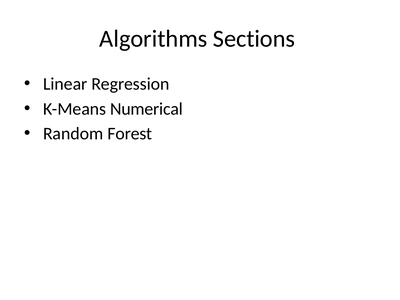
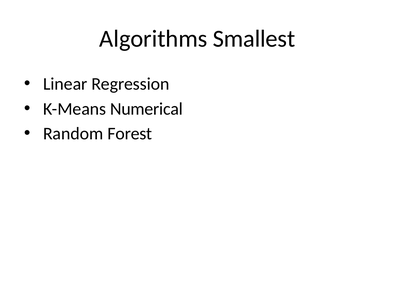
Sections: Sections -> Smallest (254, 39)
